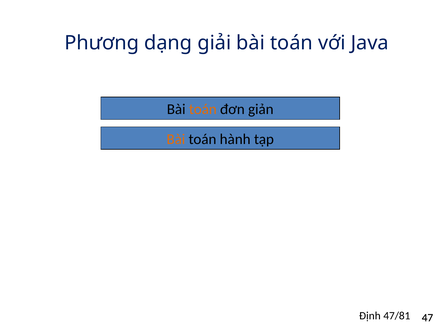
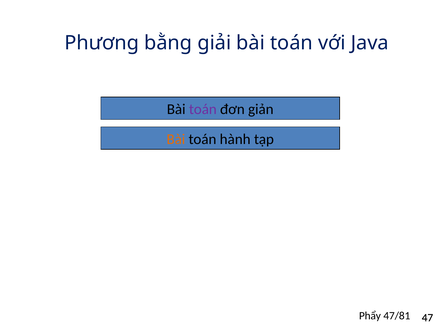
dạng: dạng -> bằng (168, 43)
toán colour: orange -> purple (203, 109)
Định: Định -> Phẩy (370, 316)
